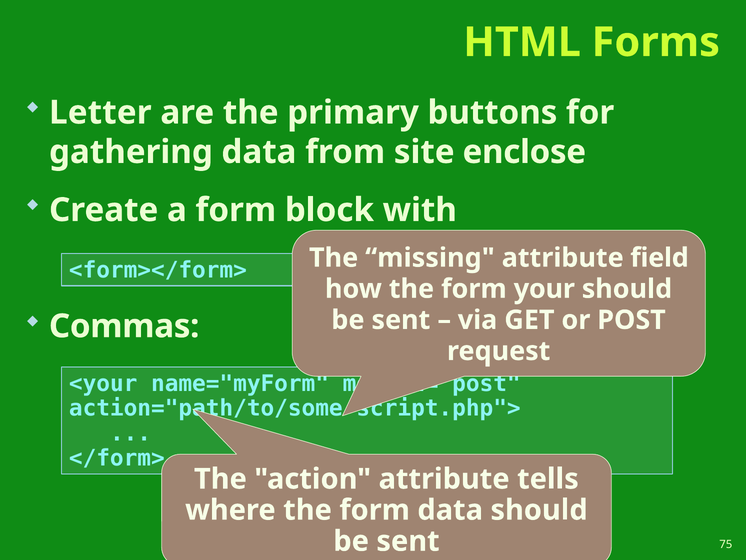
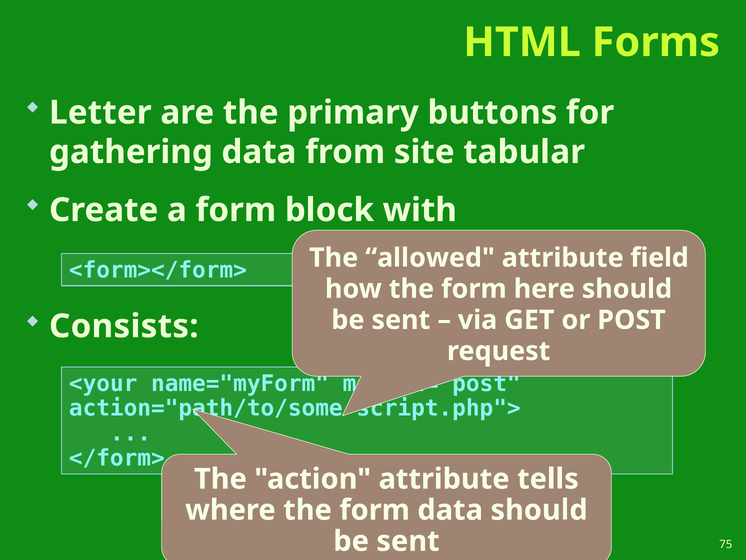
enclose: enclose -> tabular (524, 152)
missing: missing -> allowed (430, 258)
your: your -> here (544, 289)
Commas: Commas -> Consists (124, 326)
